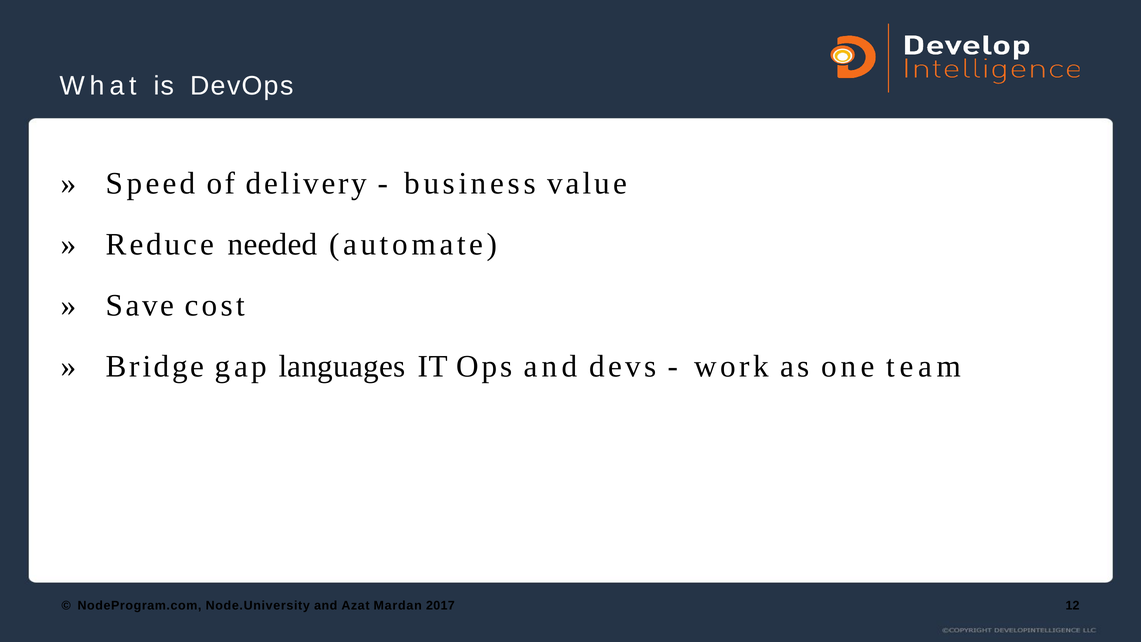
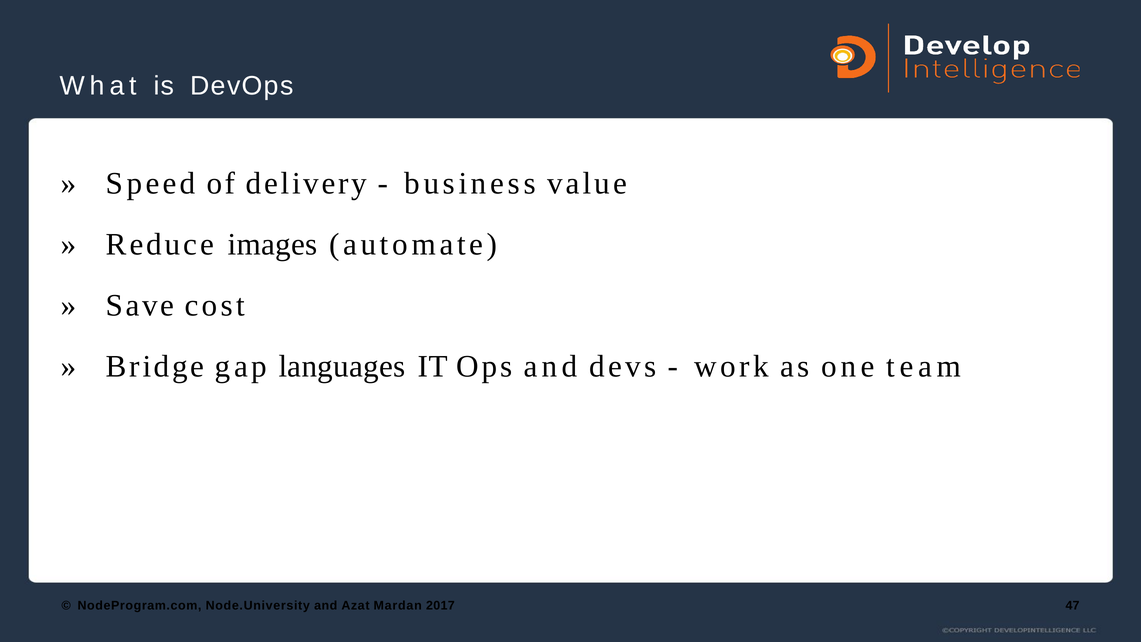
needed: needed -> images (273, 244)
12: 12 -> 47 (1073, 605)
